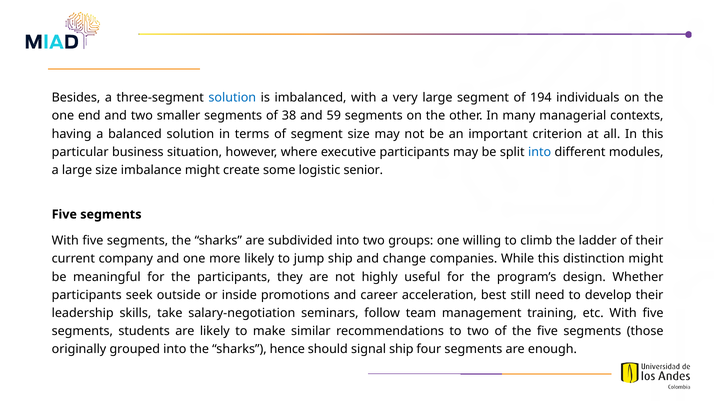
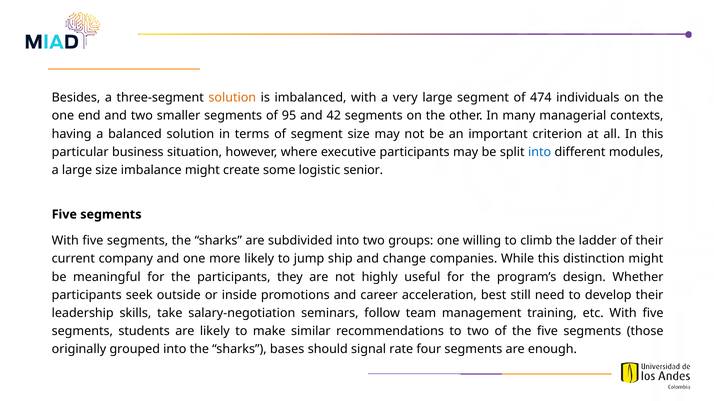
solution colour: blue -> orange (232, 98)
194: 194 -> 474 (541, 98)
38: 38 -> 95 (289, 116)
59: 59 -> 42 (334, 116)
hence: hence -> bases (287, 349)
signal ship: ship -> rate (401, 349)
